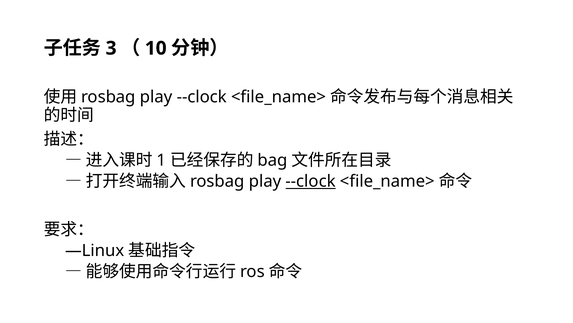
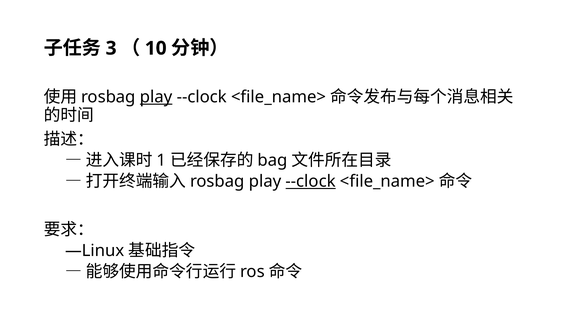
play underline: none -> present (156, 97)
